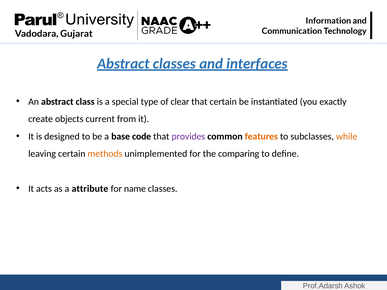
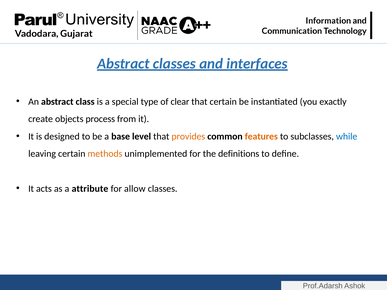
current: current -> process (100, 119)
code: code -> level (142, 136)
provides colour: purple -> orange (188, 136)
while colour: orange -> blue (347, 136)
comparing: comparing -> definitions (239, 154)
name: name -> allow (135, 189)
